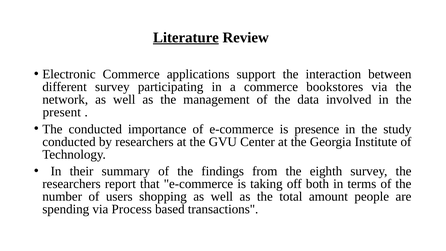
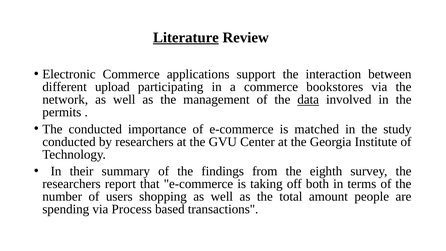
different survey: survey -> upload (112, 87)
data underline: none -> present (308, 100)
present: present -> permits (62, 112)
presence: presence -> matched (317, 129)
